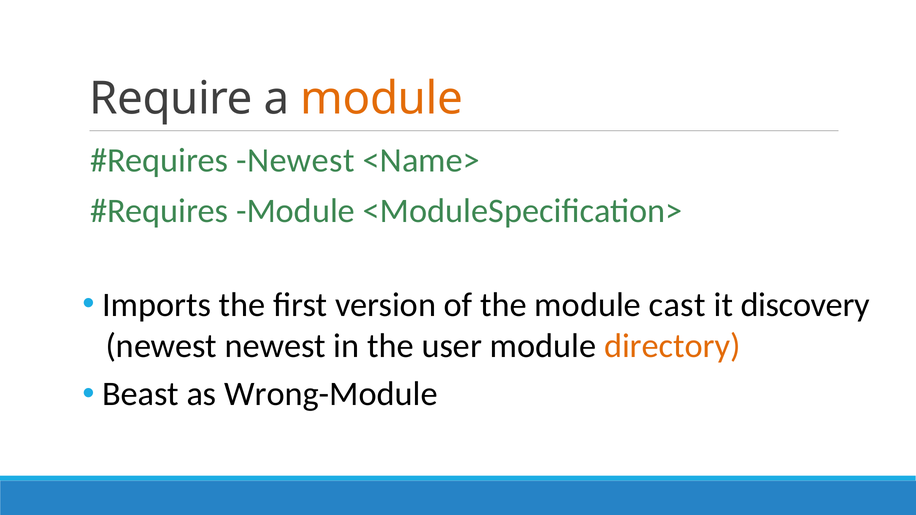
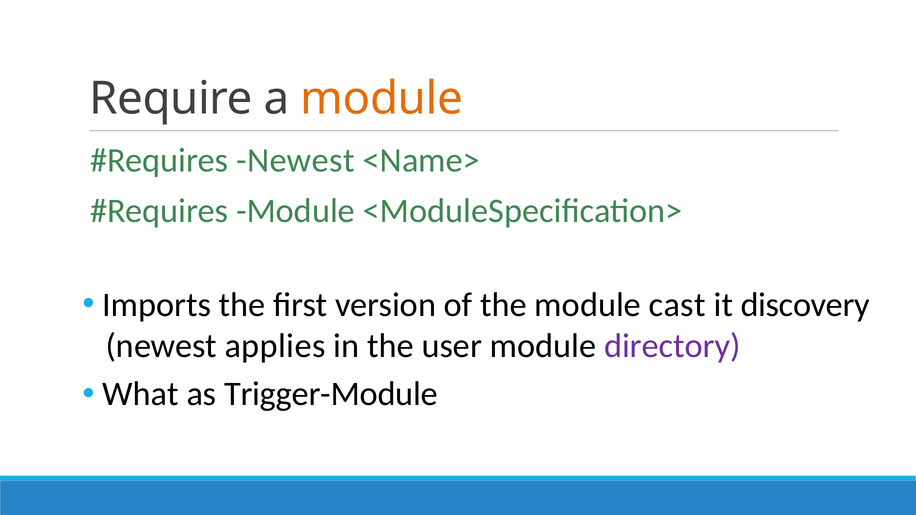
newest newest: newest -> applies (275, 346)
directory colour: orange -> purple (672, 346)
Beast: Beast -> What (140, 394)
Wrong-Module: Wrong-Module -> Trigger-Module (331, 394)
